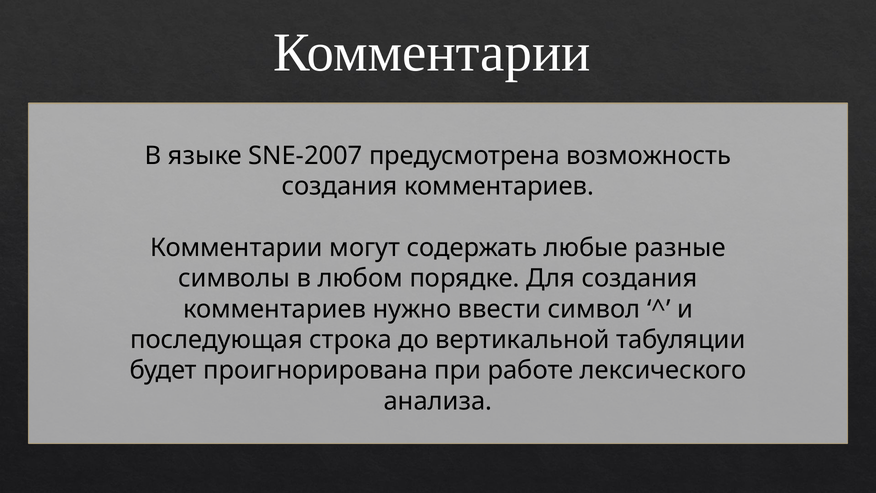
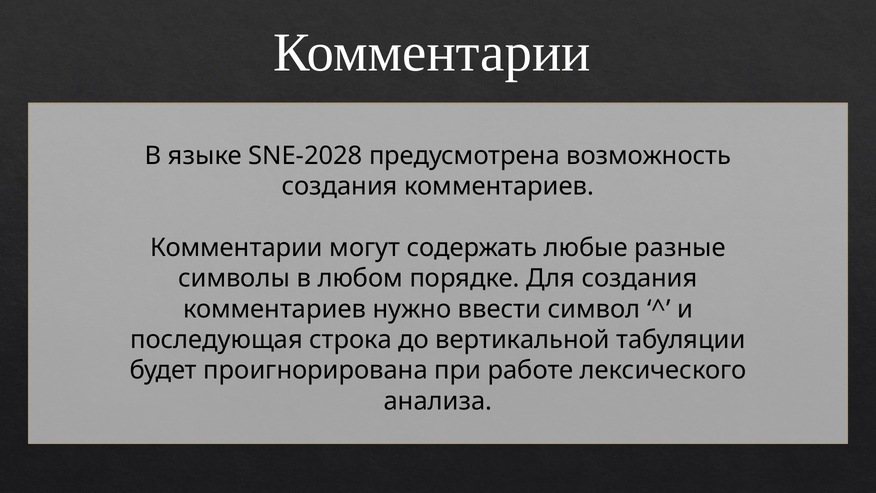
SNE-2007: SNE-2007 -> SNE-2028 (305, 156)
